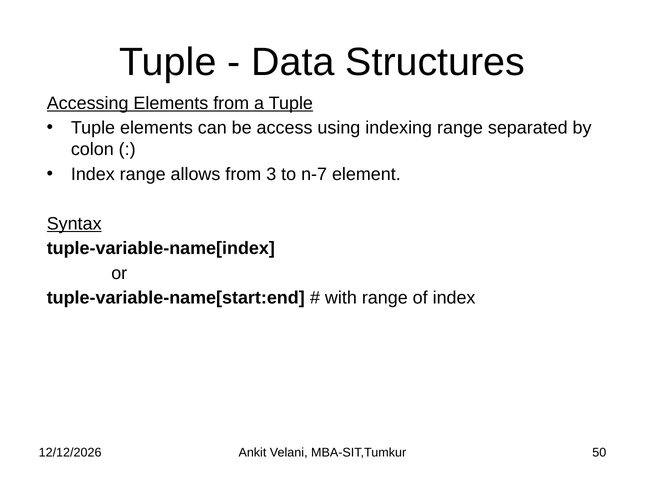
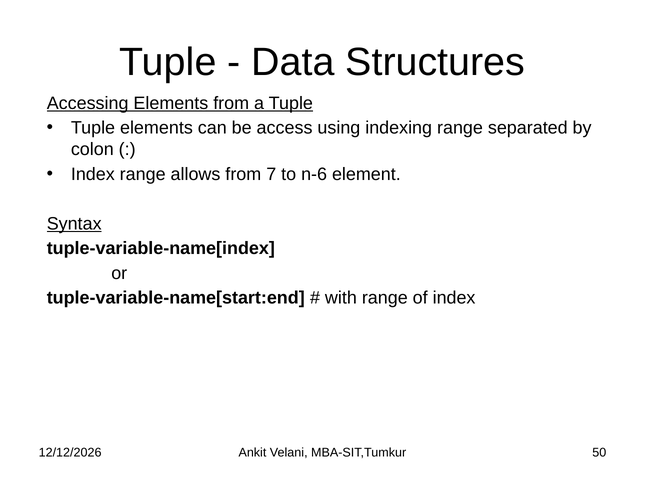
3: 3 -> 7 (271, 174)
n-7: n-7 -> n-6 (314, 174)
